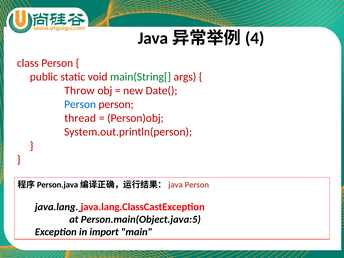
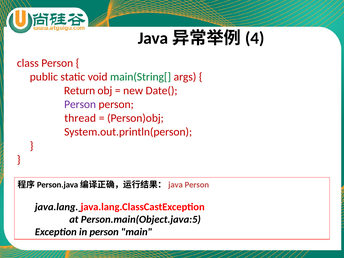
Throw: Throw -> Return (80, 91)
Person colour: blue -> purple (80, 104)
in import: import -> person (104, 232)
